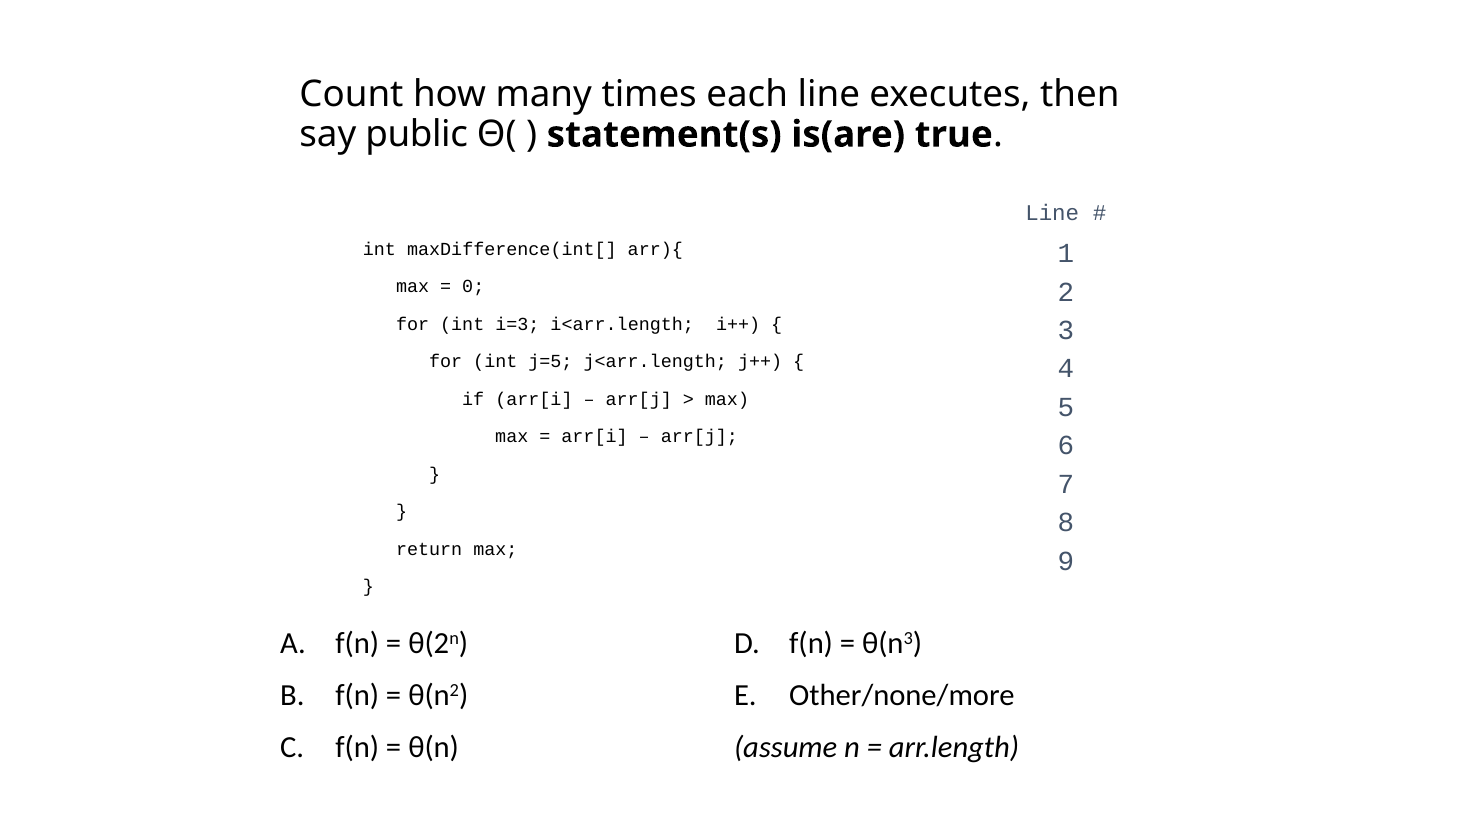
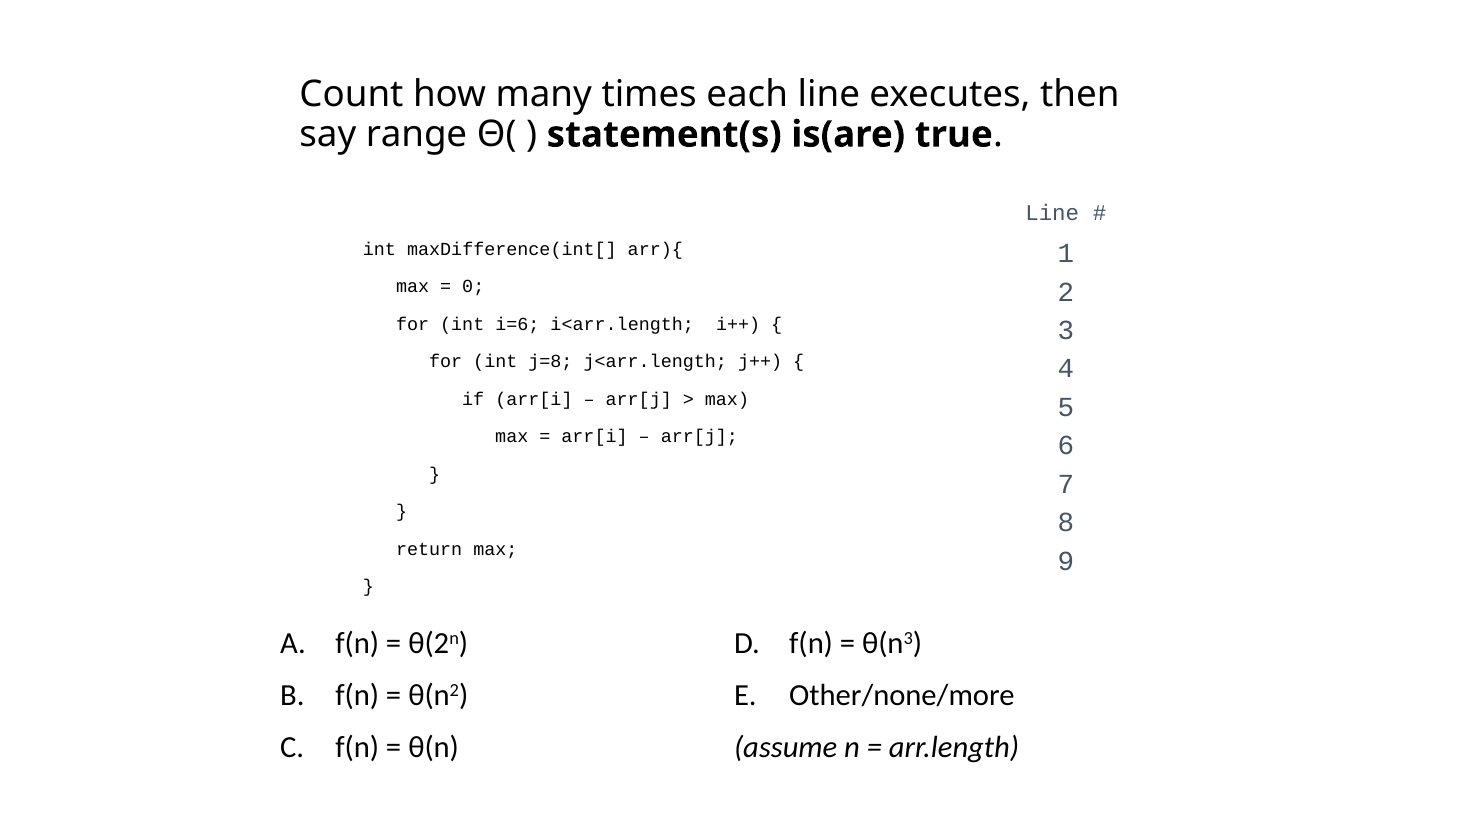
public: public -> range (417, 134)
i=3: i=3 -> i=6 (517, 324)
j=5: j=5 -> j=8 (550, 362)
